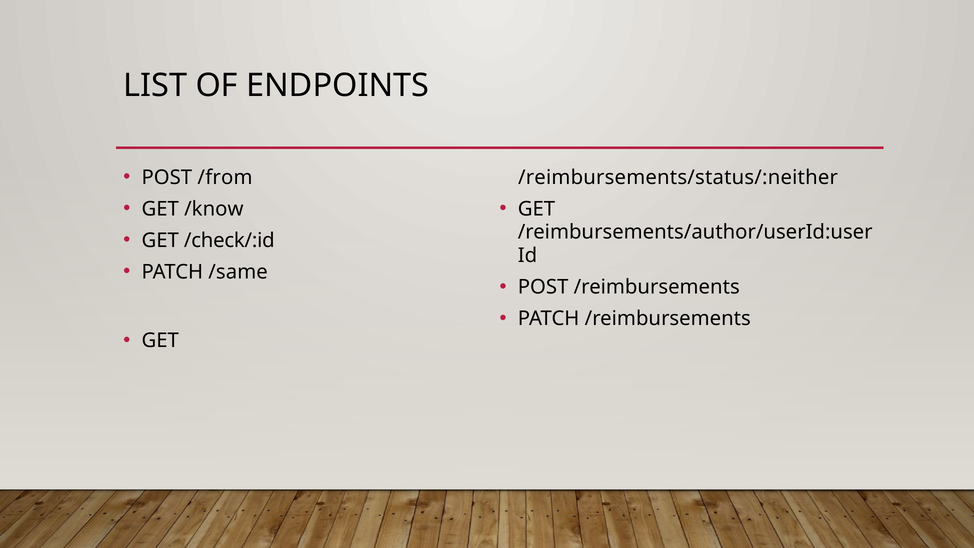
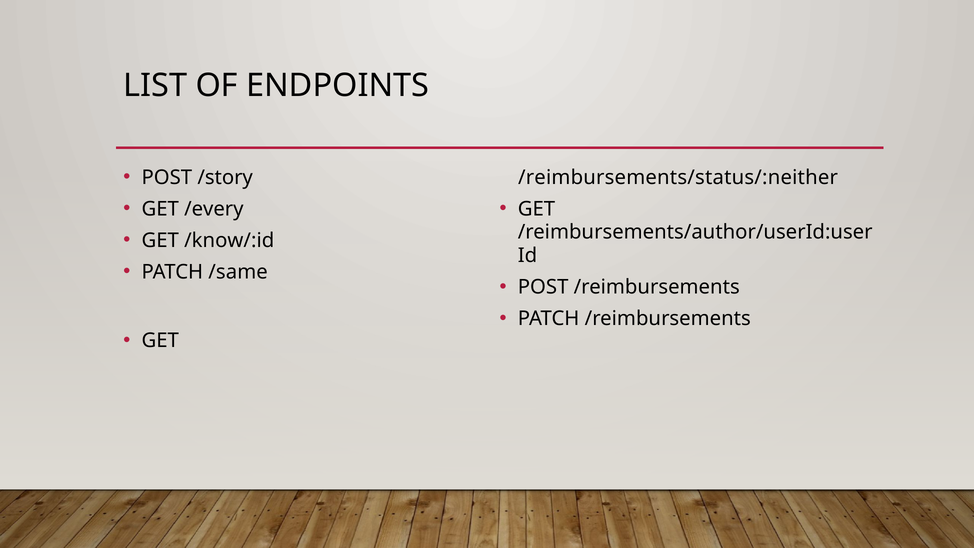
/from: /from -> /story (225, 177)
/know: /know -> /every (214, 209)
/check/:id: /check/:id -> /know/:id (229, 240)
